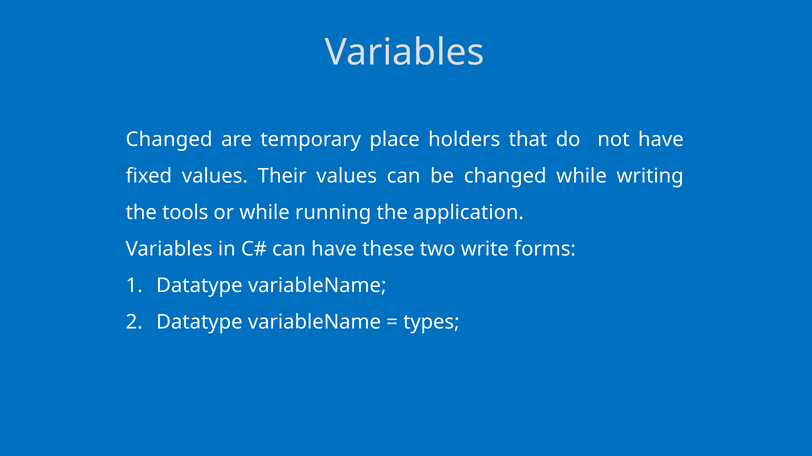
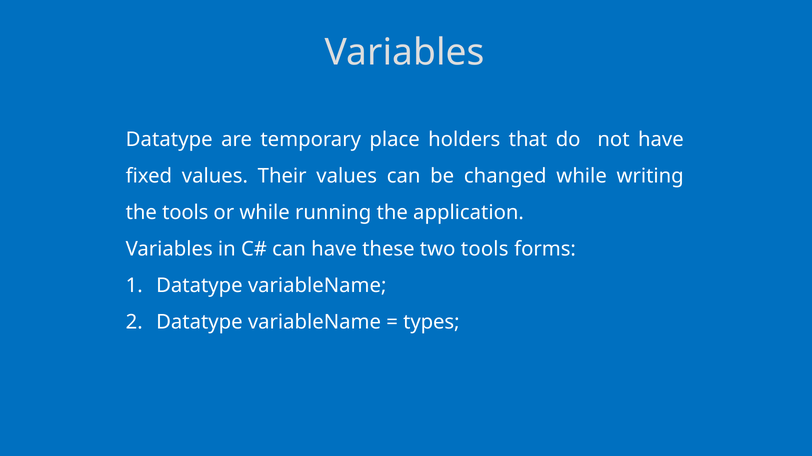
Changed: Changed -> Datatype (169, 140)
two write: write -> tools (485, 249)
